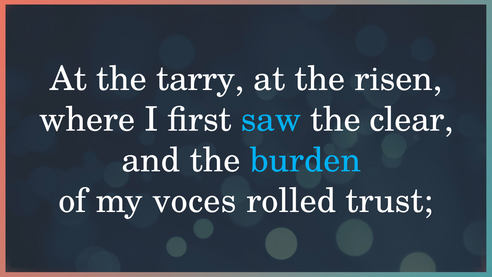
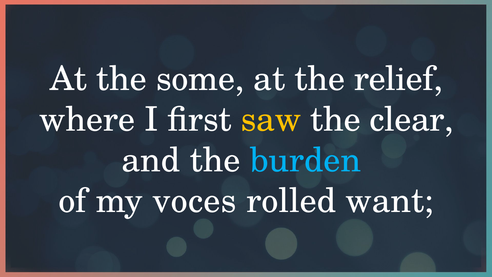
tarry: tarry -> some (200, 79)
risen: risen -> relief (398, 79)
saw colour: light blue -> yellow (271, 120)
trust: trust -> want (390, 201)
